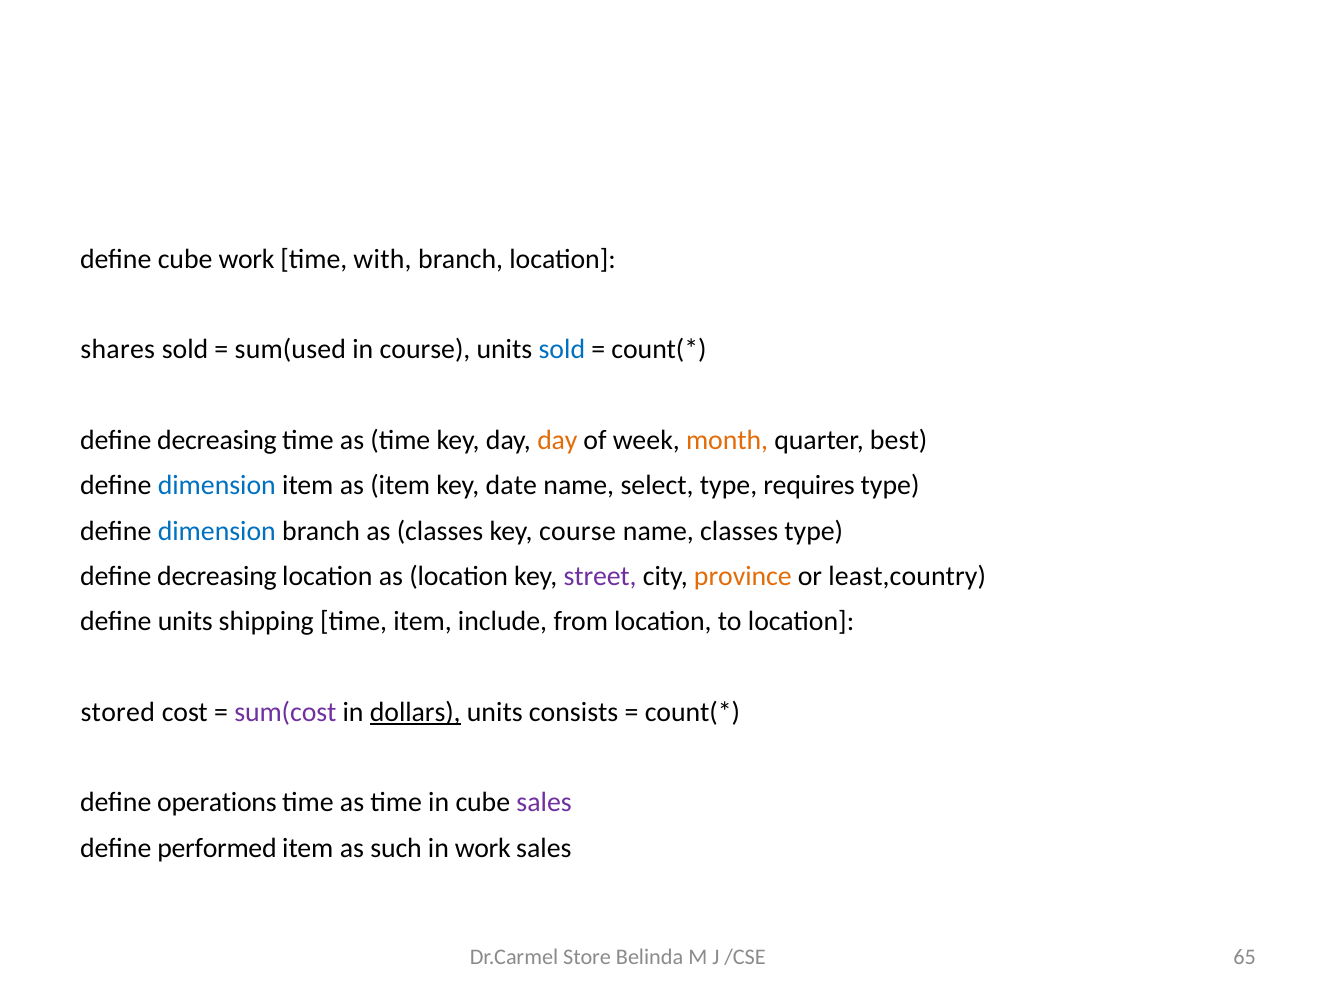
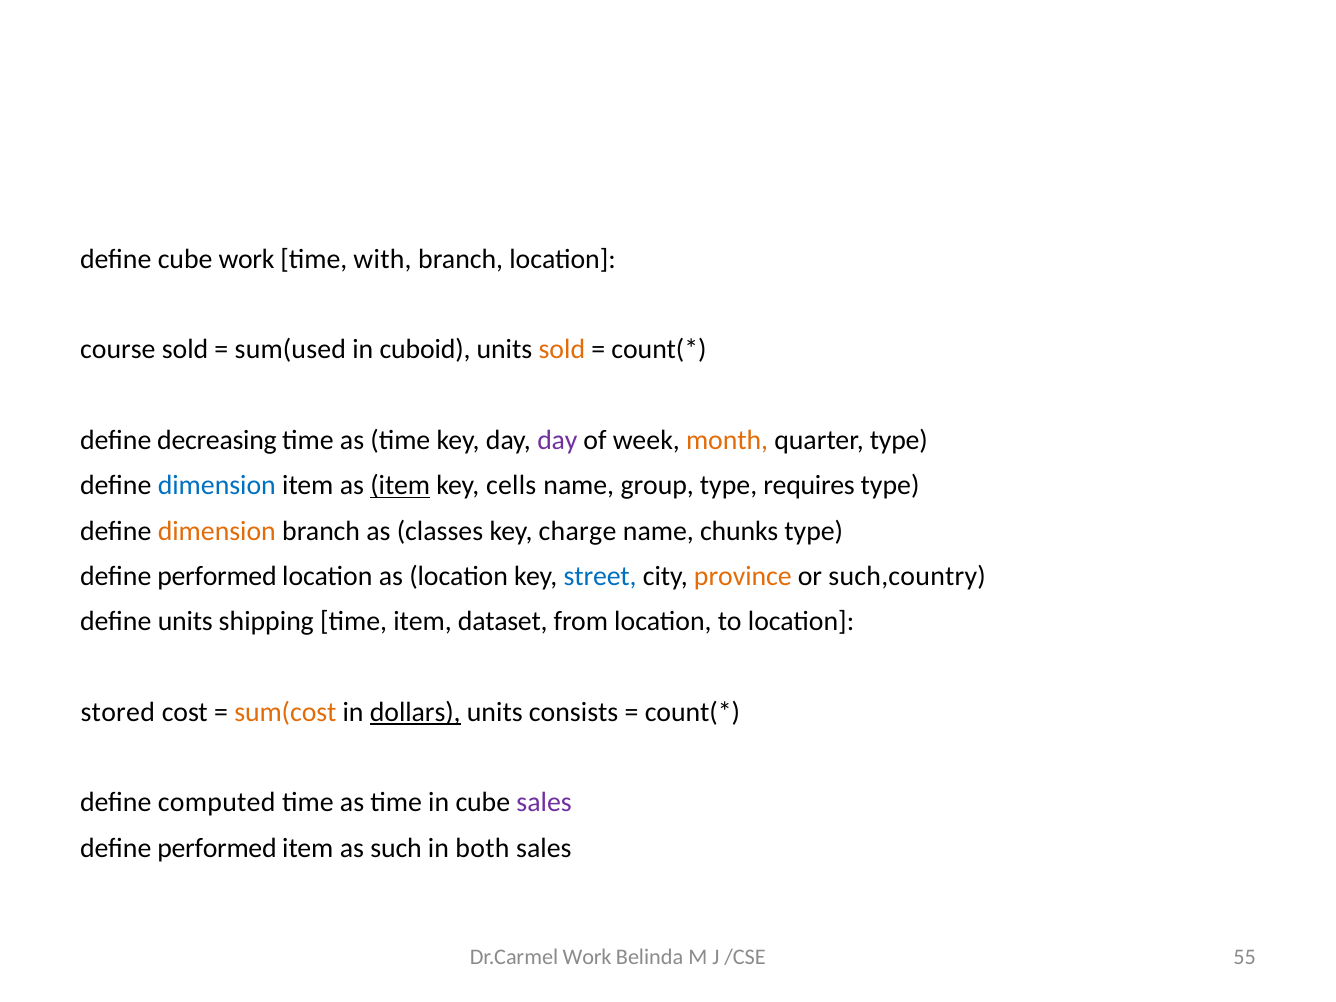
shares: shares -> course (118, 350)
in course: course -> cuboid (425, 350)
sold colour: blue -> orange (562, 350)
day colour: orange -> purple (557, 440)
quarter best: best -> type (899, 440)
item underline: none -> present (400, 486)
date: date -> cells (511, 486)
select: select -> group (657, 486)
dimension colour: blue -> orange (217, 531)
key course: course -> charge (578, 531)
name classes: classes -> chunks (739, 531)
decreasing: decreasing -> performed (217, 576)
street colour: purple -> blue (600, 576)
least,country: least,country -> such,country (907, 576)
include: include -> dataset (503, 621)
sum(cost colour: purple -> orange (285, 712)
operations: operations -> computed (217, 803)
in work: work -> both (482, 848)
Dr.Carmel Store: Store -> Work (587, 957)
65: 65 -> 55 (1245, 957)
